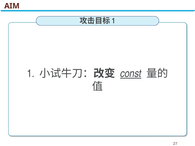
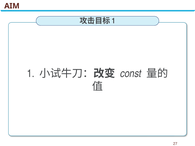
const underline: present -> none (131, 74)
